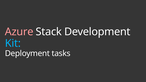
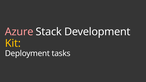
Kit colour: light blue -> yellow (13, 43)
